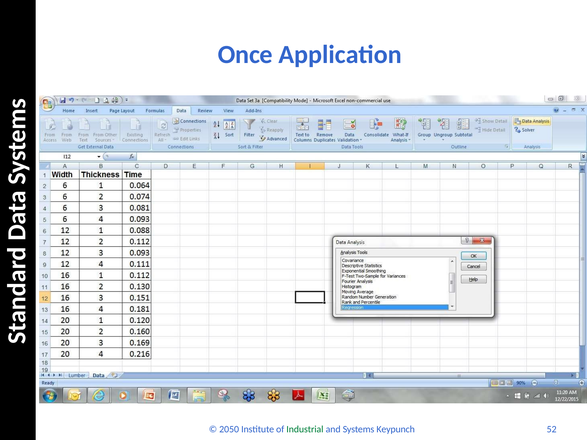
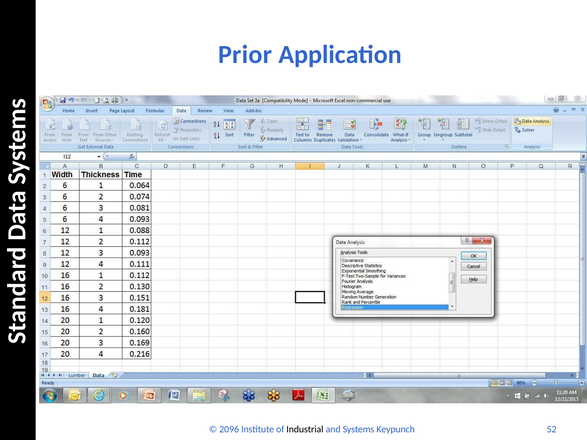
Once: Once -> Prior (245, 55)
2050: 2050 -> 2096 (229, 430)
Industrial colour: green -> black (305, 430)
